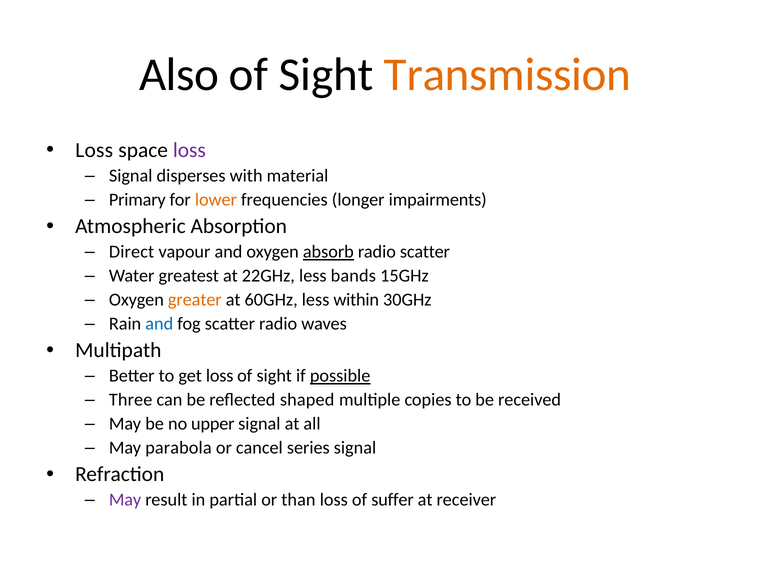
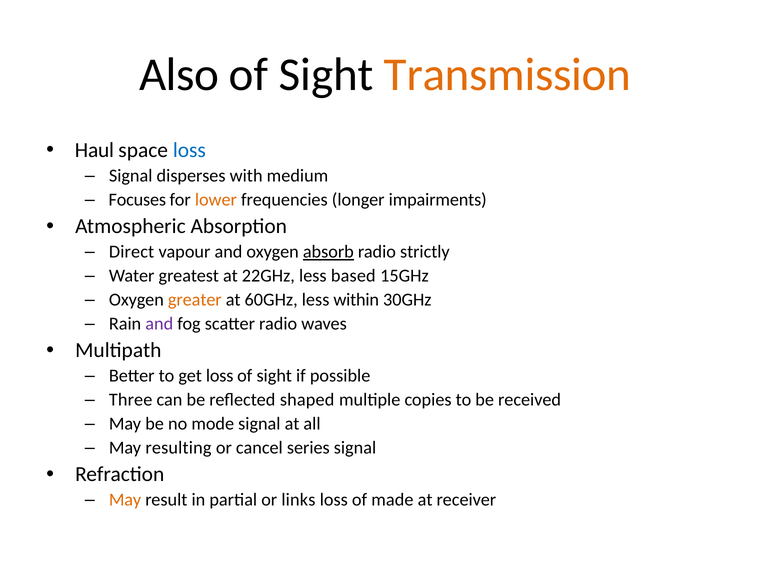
Loss: Loss -> Haul (94, 150)
loss colour: purple -> blue (189, 150)
material: material -> medium (298, 176)
Primary: Primary -> Focuses (137, 200)
radio scatter: scatter -> strictly (425, 252)
bands: bands -> based (353, 276)
and colour: blue -> purple (159, 324)
possible underline: present -> none (340, 376)
upper: upper -> mode (213, 424)
parabola: parabola -> resulting (178, 448)
May colour: purple -> orange (125, 500)
than: than -> links (298, 500)
suffer: suffer -> made (392, 500)
